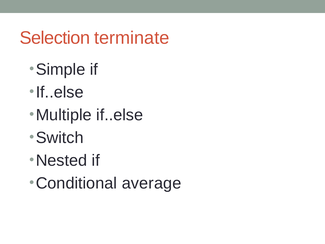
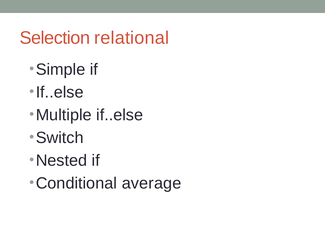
terminate: terminate -> relational (132, 38)
